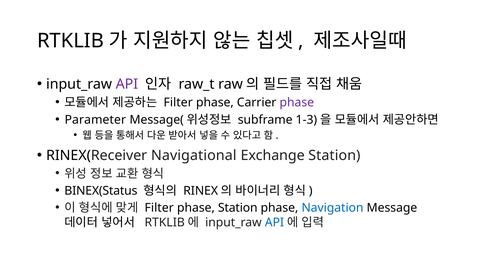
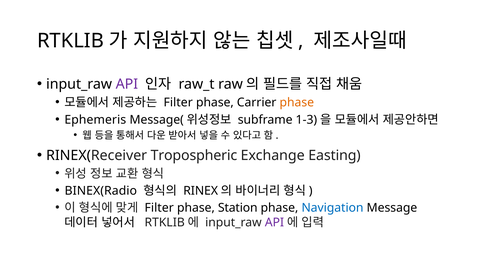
phase colour: purple -> orange (297, 102)
Parameter: Parameter -> Ephemeris (95, 119)
Navigational: Navigational -> Tropospheric (194, 155)
Exchange Station: Station -> Easting (334, 155)
BINEX(Status: BINEX(Status -> BINEX(Radio (101, 190)
API colour: blue -> purple (274, 222)
